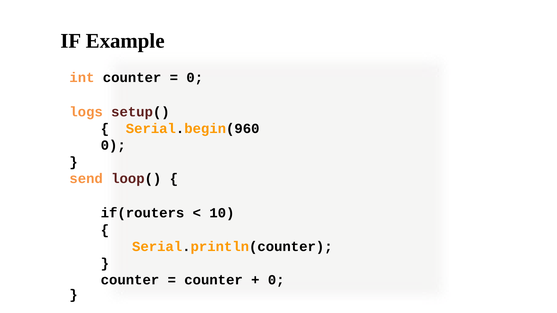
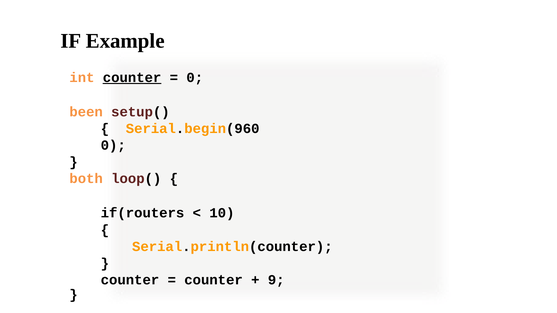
counter underline: none -> present (132, 78)
logs: logs -> been (86, 112)
send: send -> both (86, 179)
0: 0 -> 9 (276, 280)
